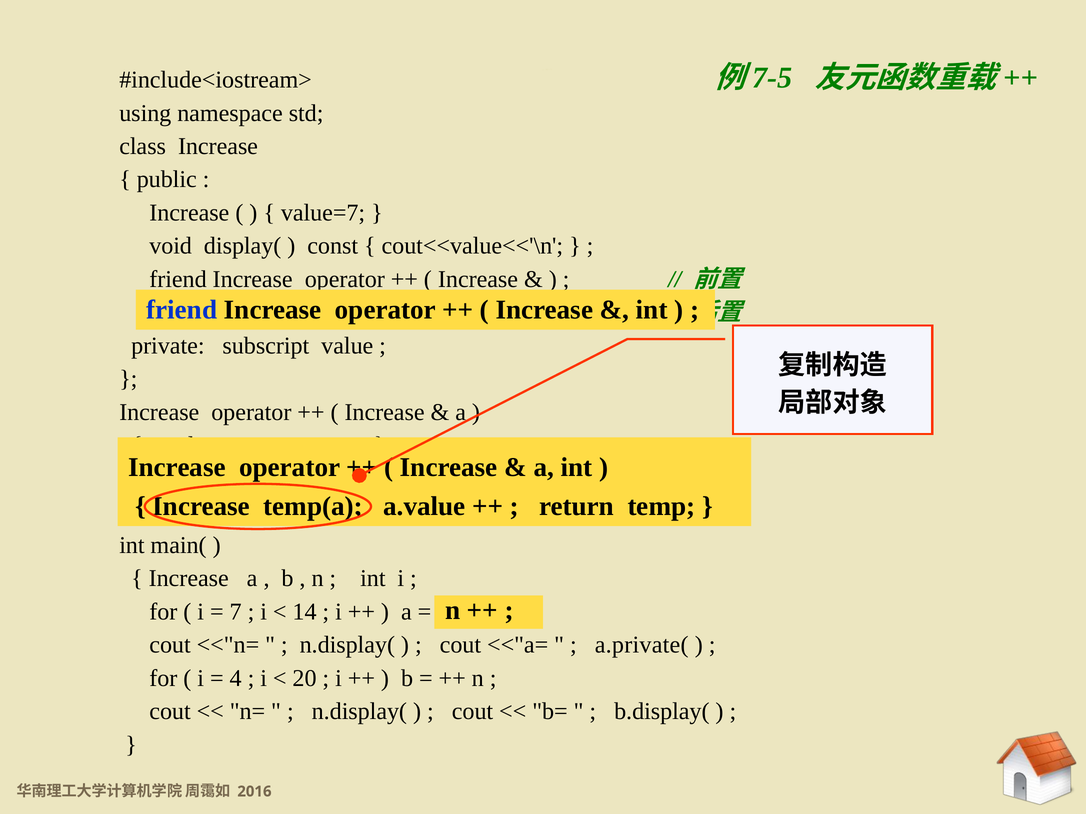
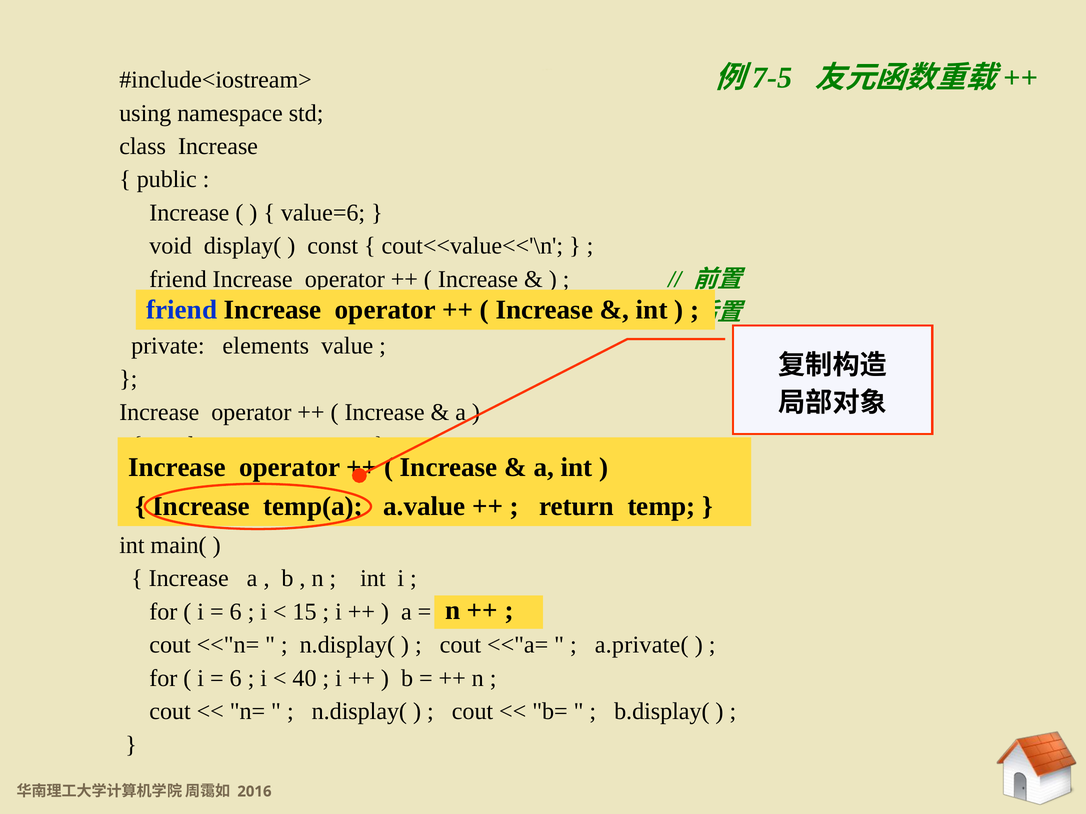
value=7: value=7 -> value=6 (323, 213)
subscript: subscript -> elements (266, 346)
7: 7 -> 6 (236, 612)
14: 14 -> 15 (305, 612)
4: 4 -> 6 (236, 679)
20: 20 -> 40 (305, 679)
